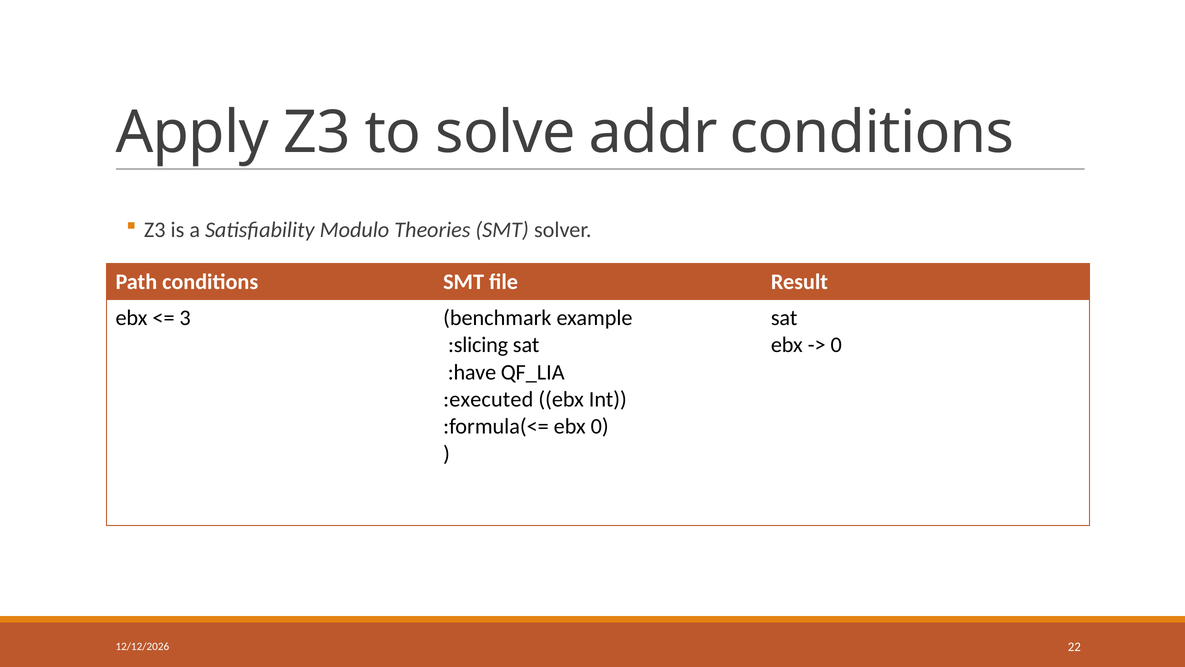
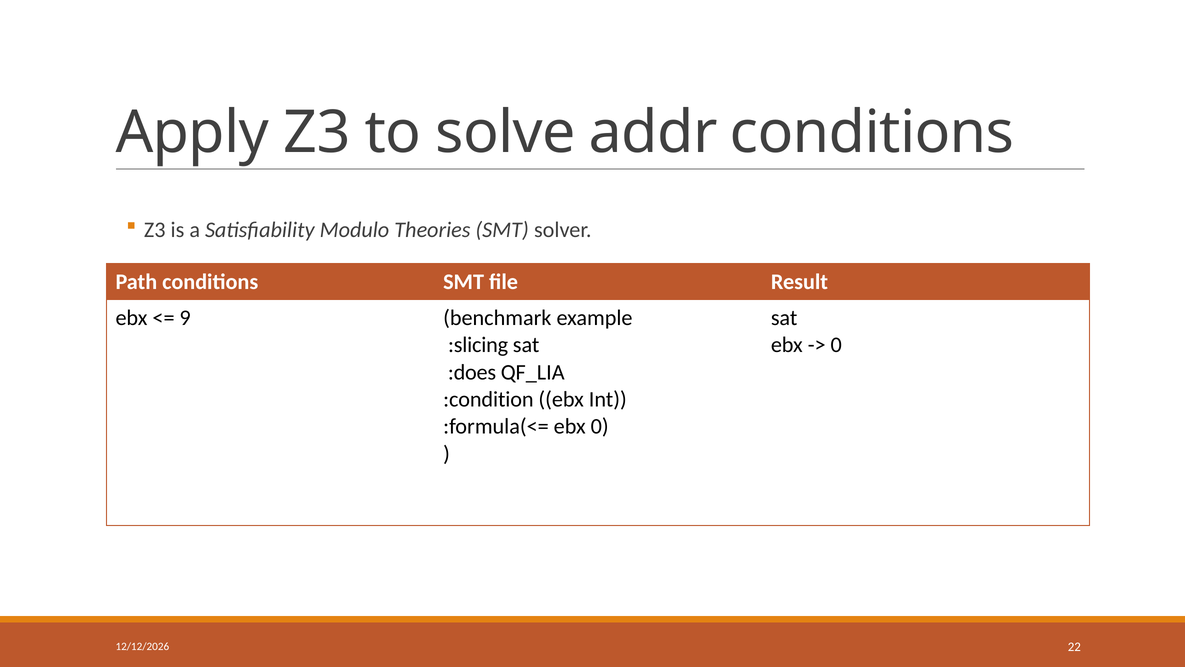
3: 3 -> 9 (185, 318)
:have: :have -> :does (472, 372)
:executed: :executed -> :condition (488, 399)
